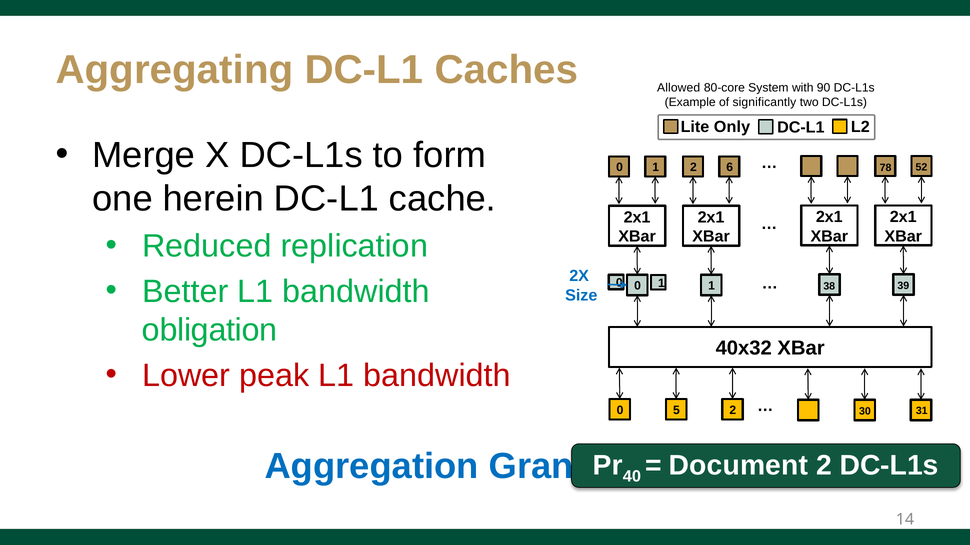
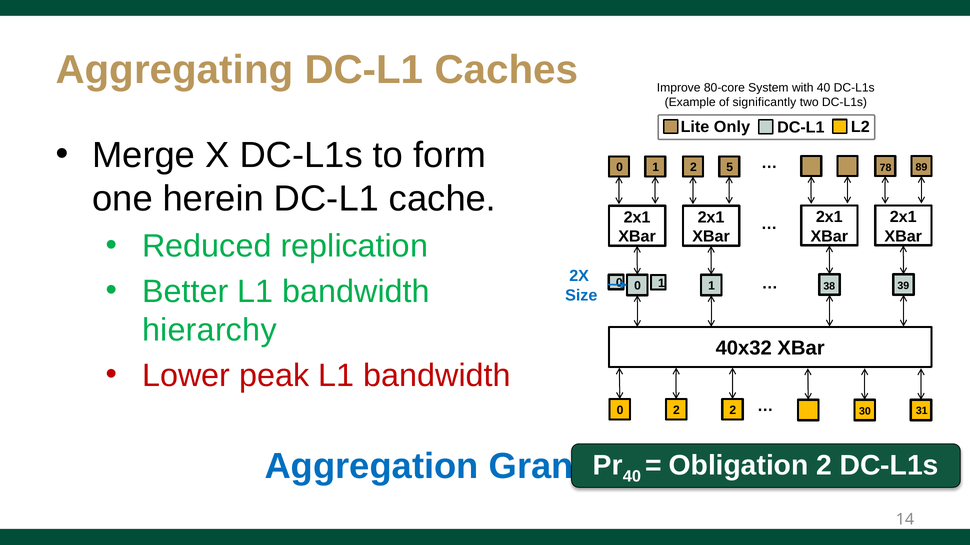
Allowed: Allowed -> Improve (679, 88)
with 90: 90 -> 40 (824, 88)
6: 6 -> 5 (730, 167)
52: 52 -> 89 (921, 167)
obligation: obligation -> hierarchy (209, 331)
0 5: 5 -> 2 (676, 411)
Document: Document -> Obligation (739, 466)
